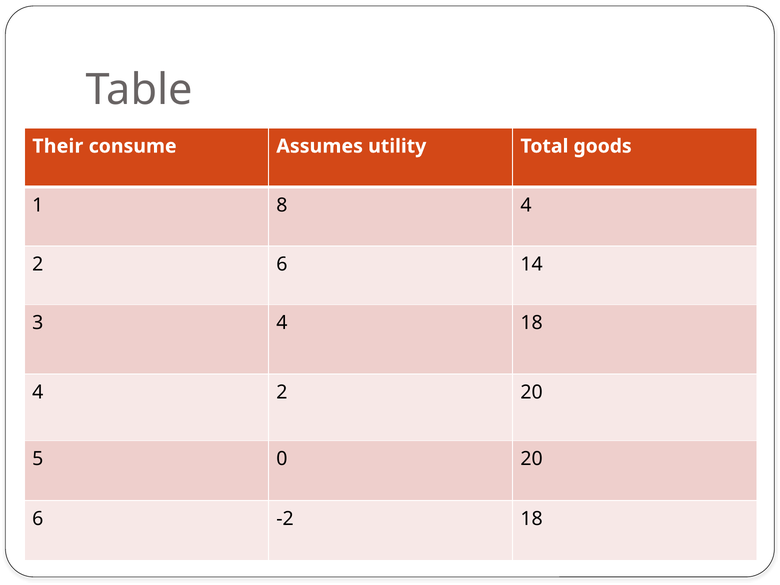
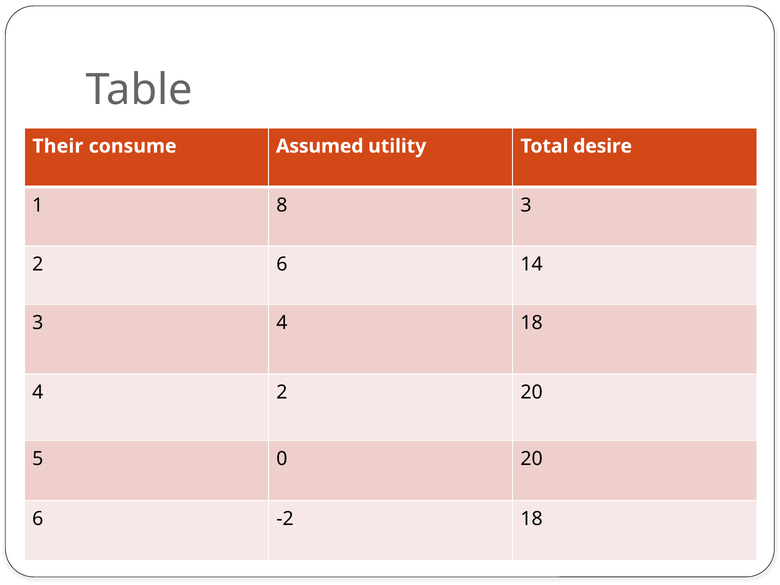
Assumes: Assumes -> Assumed (320, 146)
goods: goods -> desire (603, 146)
8 4: 4 -> 3 (526, 205)
